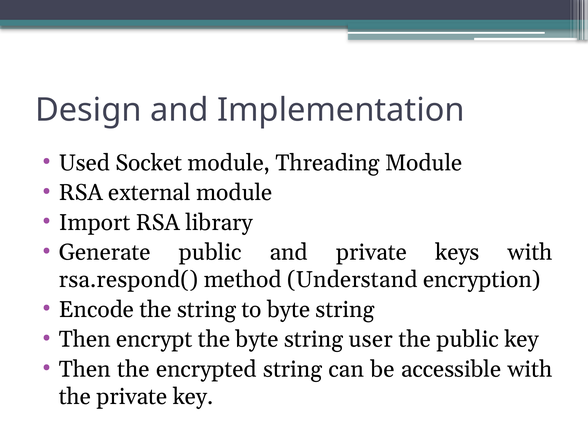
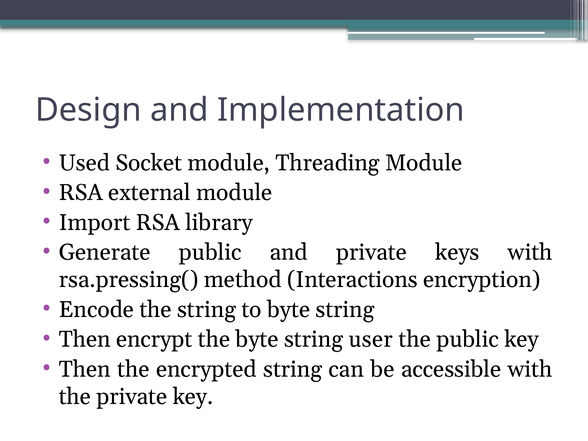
rsa.respond(: rsa.respond( -> rsa.pressing( (128, 280)
Understand: Understand -> Interactions (352, 280)
